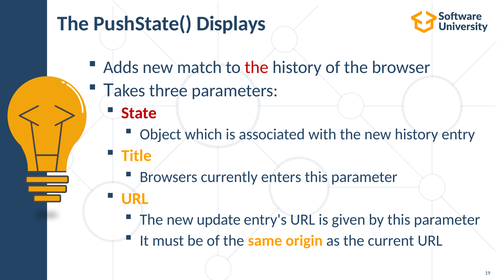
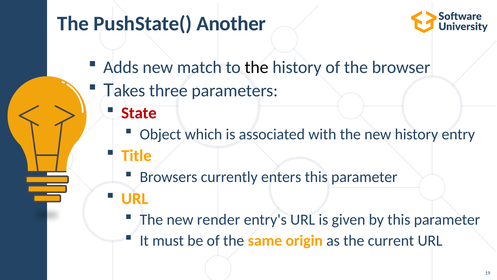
Displays: Displays -> Another (231, 24)
the colour: red -> black (257, 67)
update: update -> render (219, 219)
